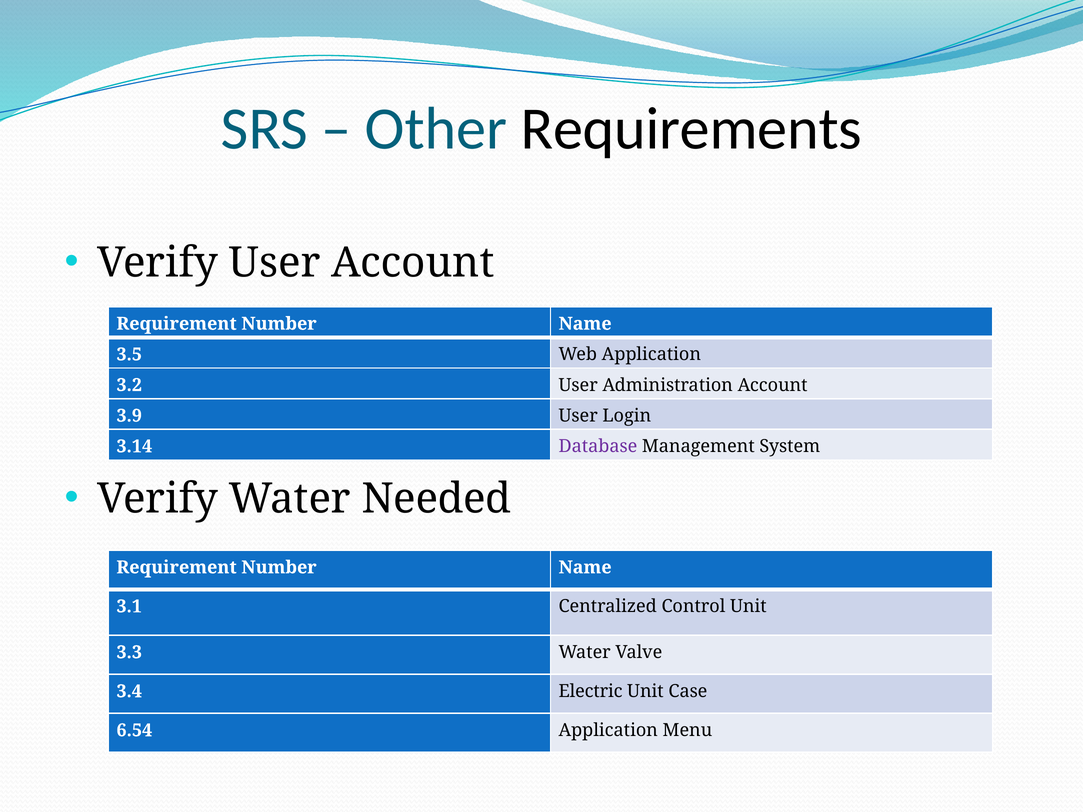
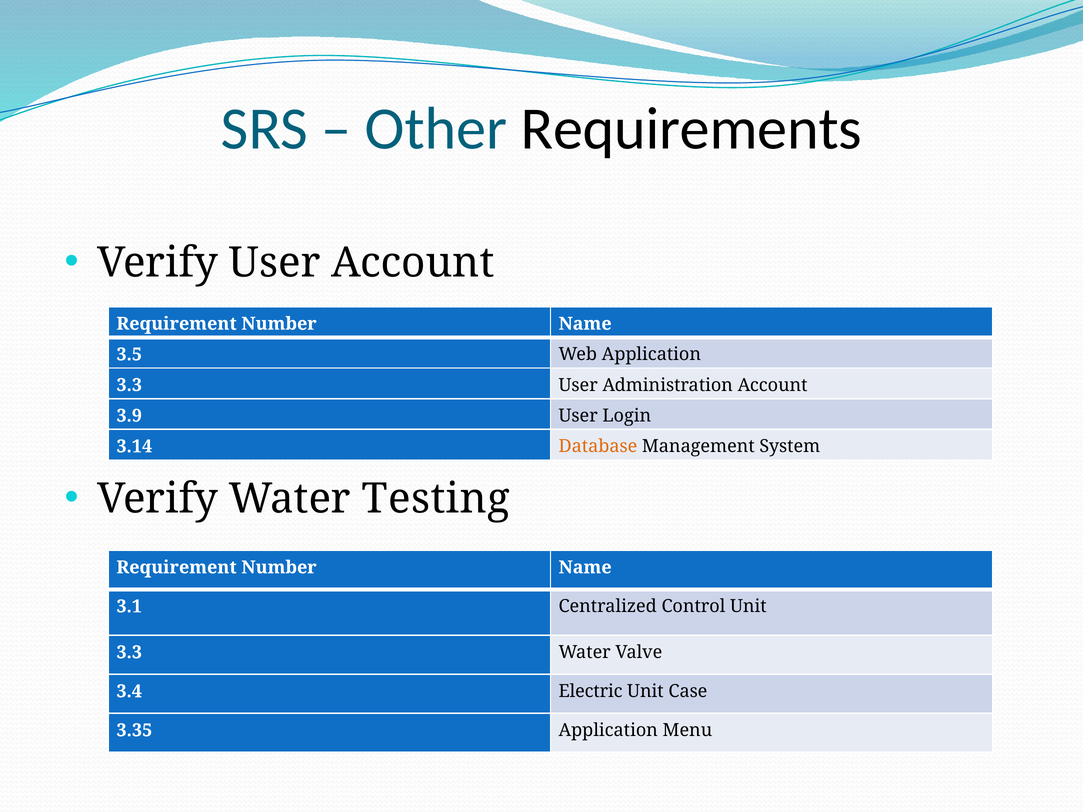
3.2: 3.2 -> 3.3 (129, 385)
Database colour: purple -> orange (598, 447)
Needed: Needed -> Testing (436, 499)
6.54: 6.54 -> 3.35 (134, 731)
